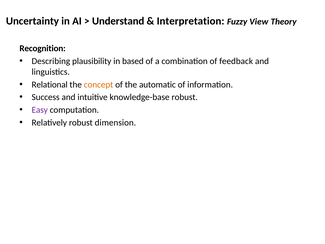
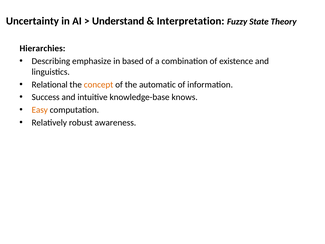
View: View -> State (259, 22)
Recognition: Recognition -> Hierarchies (42, 48)
plausibility: plausibility -> emphasize (92, 61)
feedback: feedback -> existence (236, 61)
knowledge-base robust: robust -> knows (185, 97)
Easy colour: purple -> orange (40, 110)
dimension: dimension -> awareness (115, 122)
